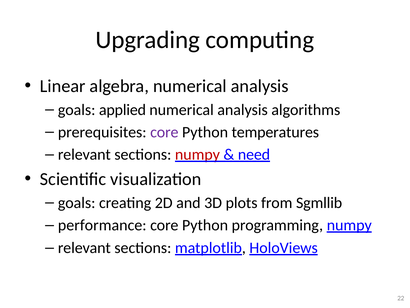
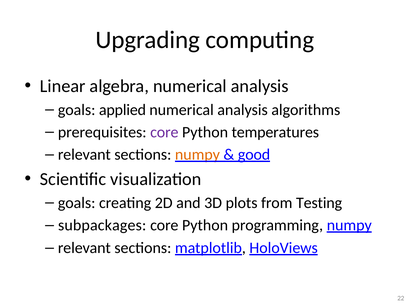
numpy colour: red -> orange (197, 154)
need: need -> good (254, 154)
Sgmllib: Sgmllib -> Testing (319, 202)
performance: performance -> subpackages (102, 225)
